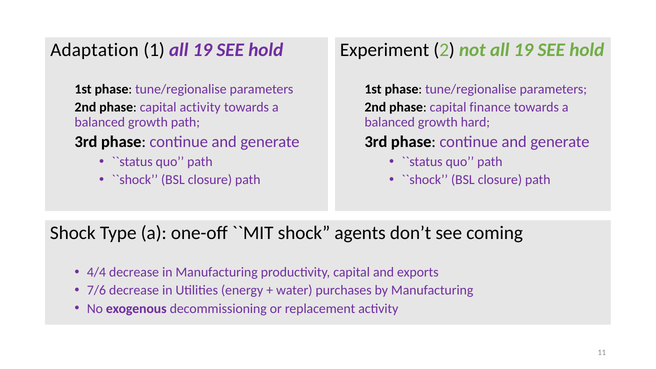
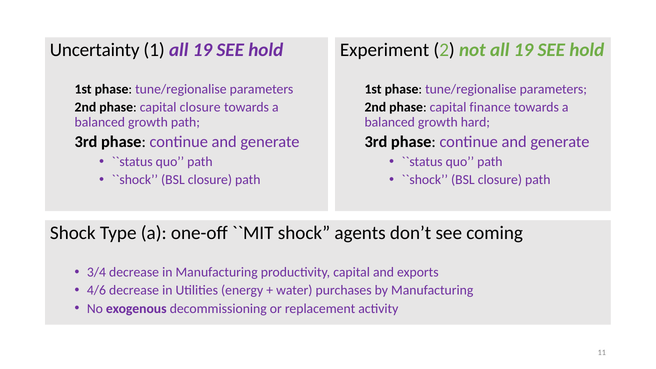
Adaptation: Adaptation -> Uncertainty (95, 50)
capital activity: activity -> closure (200, 107)
4/4: 4/4 -> 3/4 (96, 272)
7/6: 7/6 -> 4/6 (96, 290)
